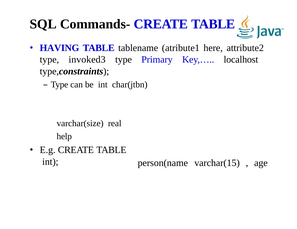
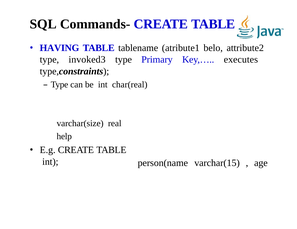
here: here -> belo (213, 48)
localhost: localhost -> executes (241, 60)
char(jtbn: char(jtbn -> char(real (130, 85)
